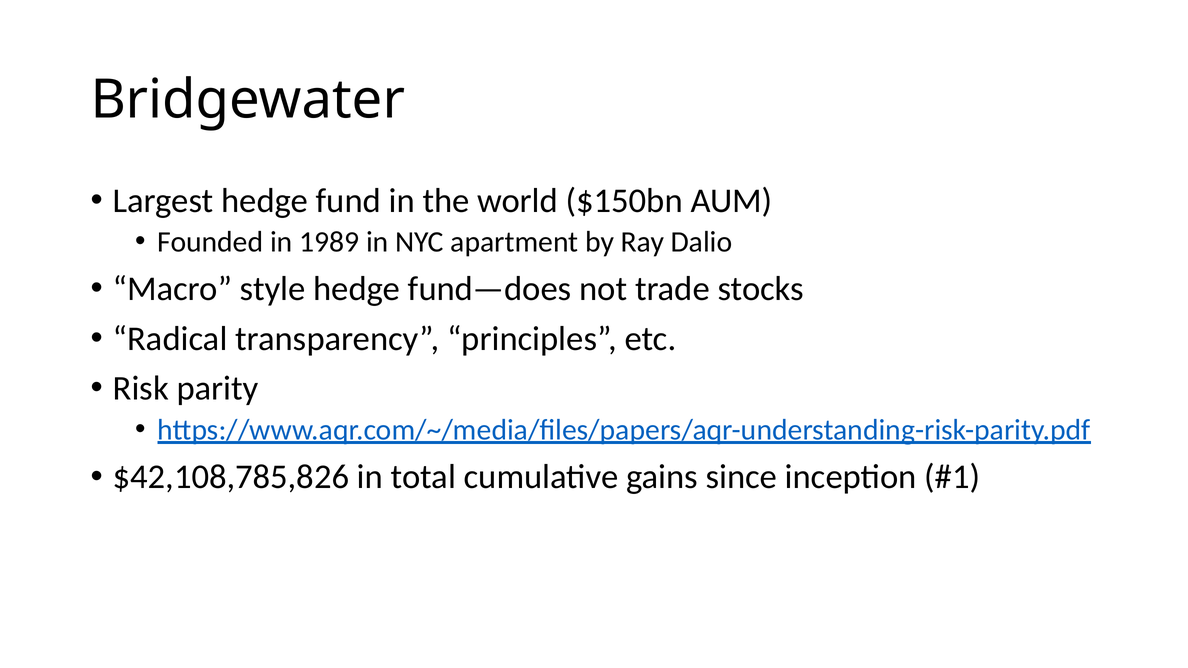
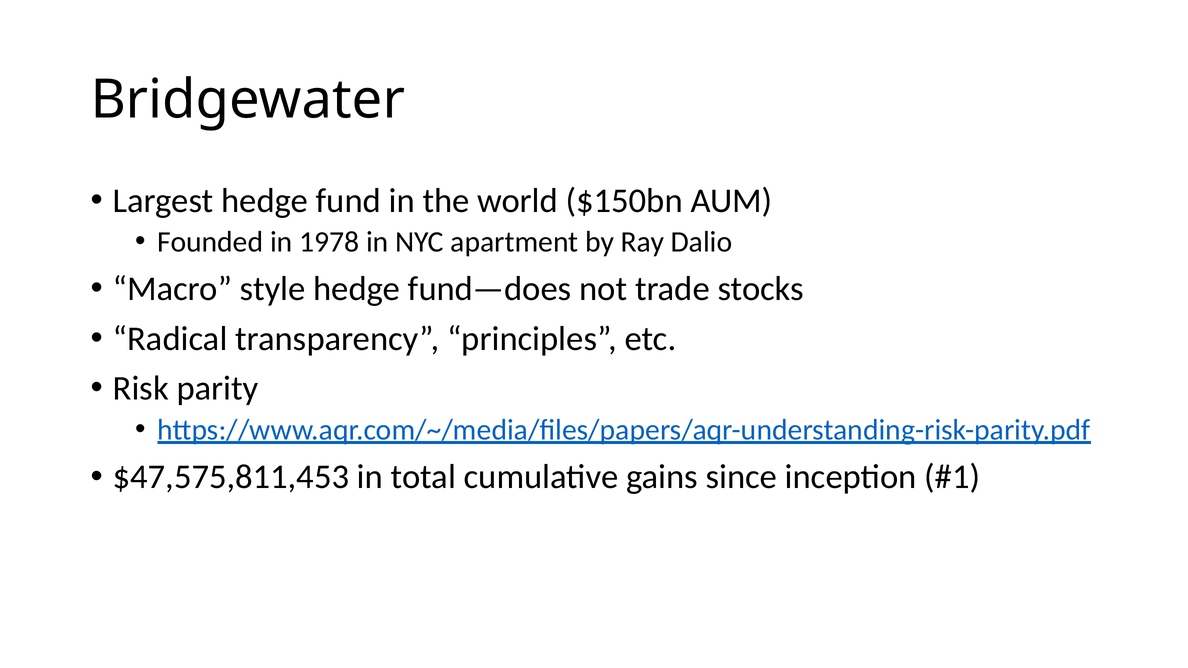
1989: 1989 -> 1978 (329, 242)
$42,108,785,826: $42,108,785,826 -> $47,575,811,453 (231, 477)
